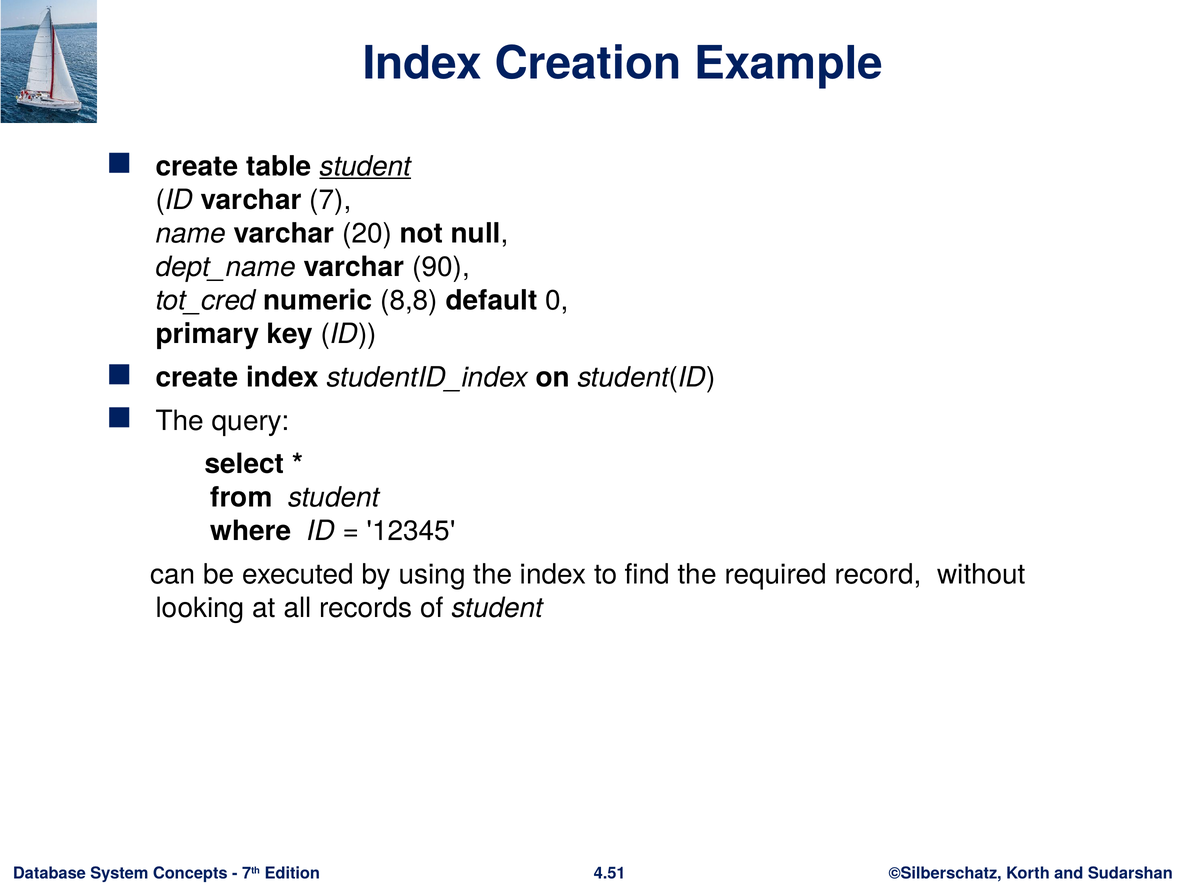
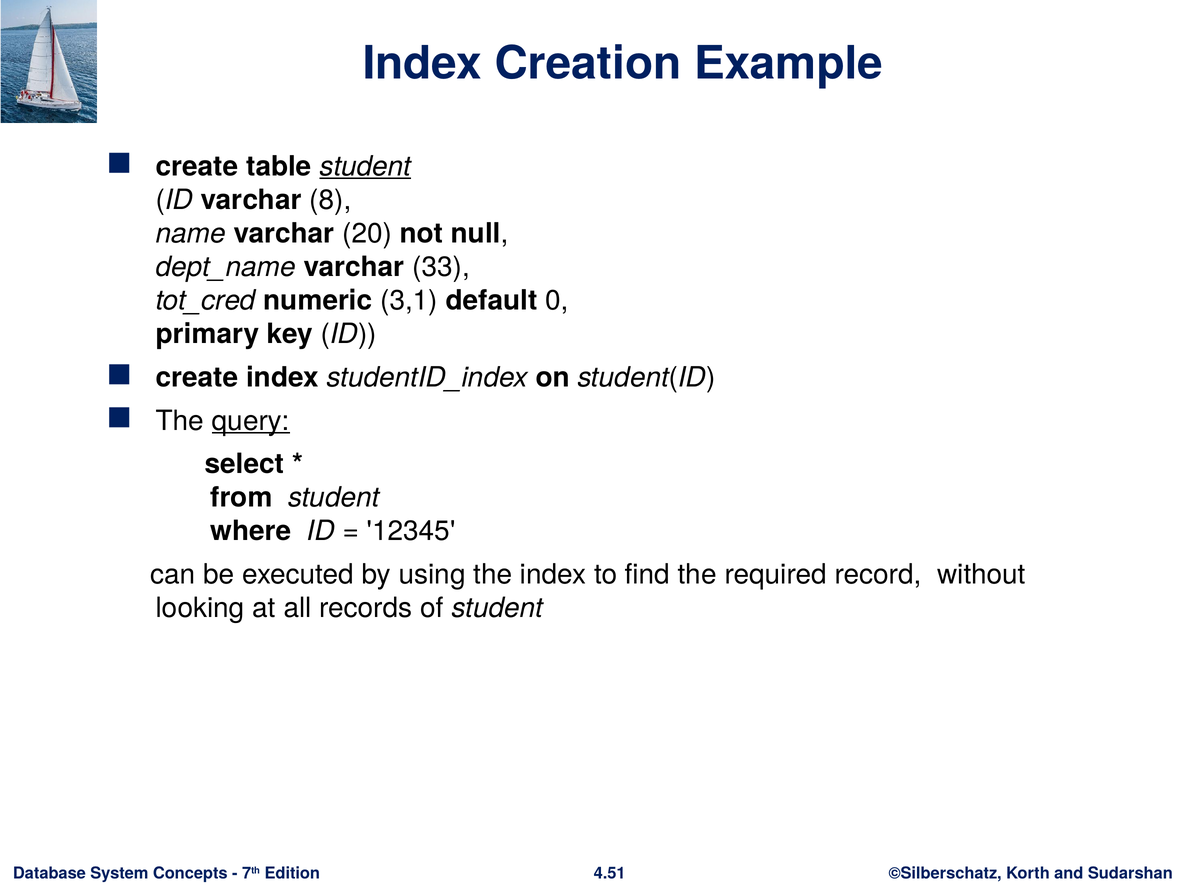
7: 7 -> 8 (330, 200)
90: 90 -> 33 (441, 267)
8,8: 8,8 -> 3,1 (409, 301)
query underline: none -> present (251, 421)
